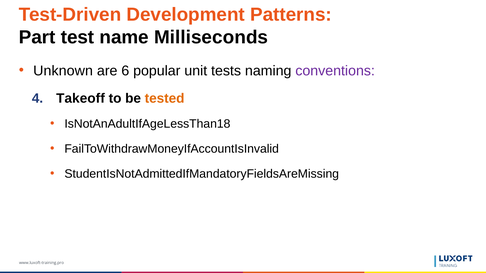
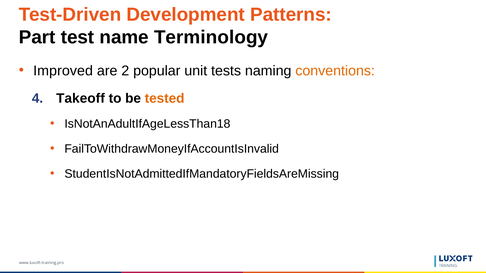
Milliseconds: Milliseconds -> Terminology (211, 37)
Unknown: Unknown -> Improved (63, 71)
6: 6 -> 2 (125, 71)
conventions colour: purple -> orange (335, 71)
